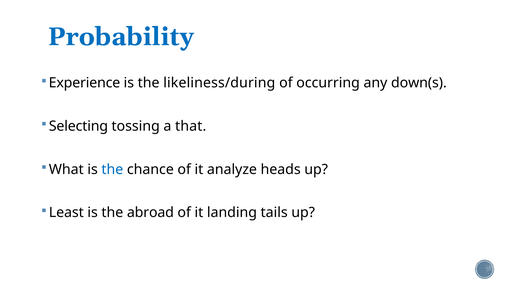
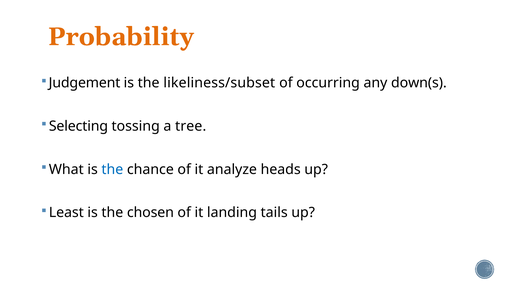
Probability colour: blue -> orange (121, 37)
Experience: Experience -> Judgement (85, 83)
likeliness/during: likeliness/during -> likeliness/subset (219, 83)
that: that -> tree (191, 126)
abroad: abroad -> chosen (150, 212)
